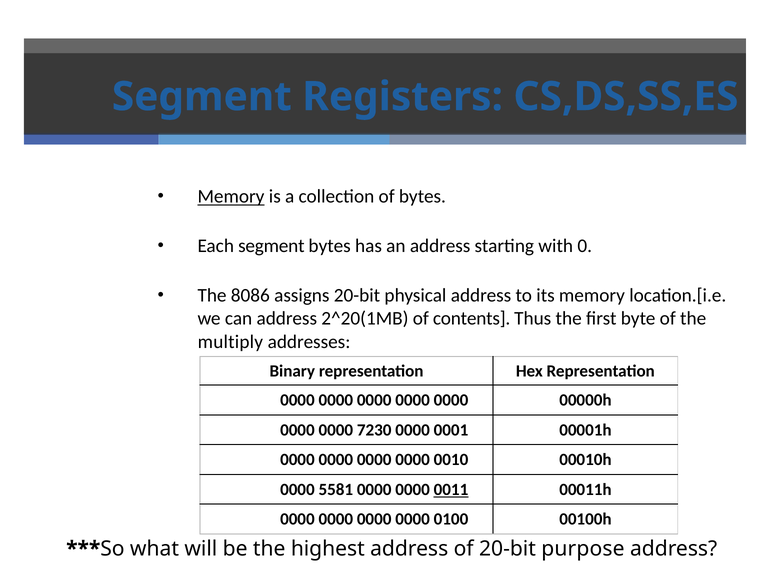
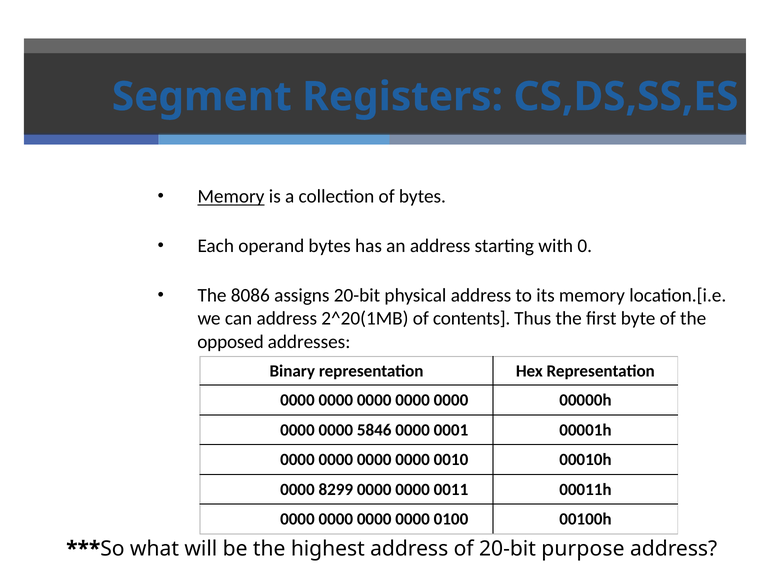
Each segment: segment -> operand (271, 246)
multiply: multiply -> opposed (231, 341)
7230: 7230 -> 5846 (374, 430)
5581: 5581 -> 8299 (336, 489)
0011 underline: present -> none (451, 489)
